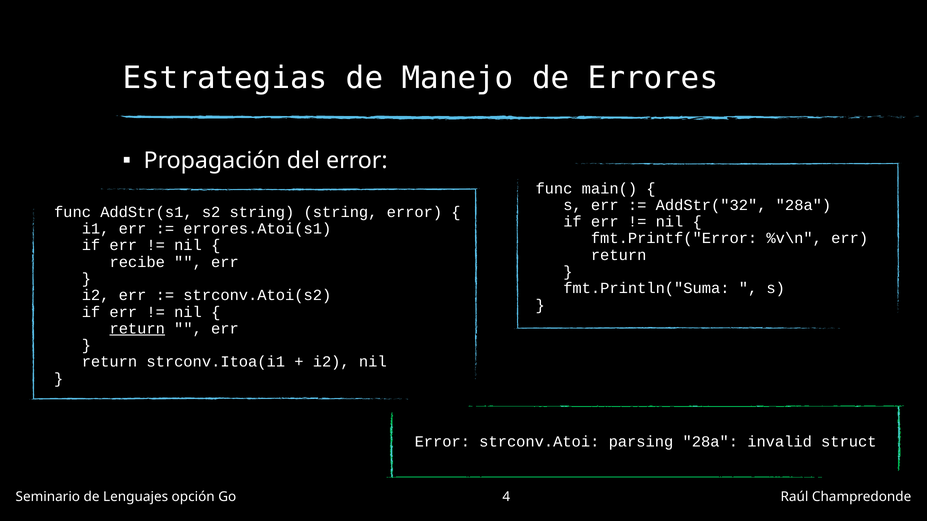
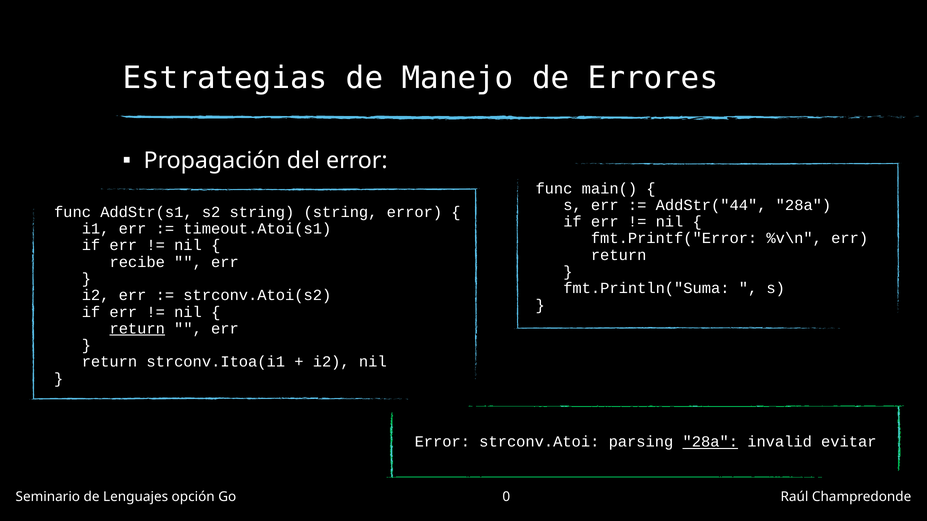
AddStr("32: AddStr("32 -> AddStr("44 (711, 205)
errores.Atoi(s1: errores.Atoi(s1 -> timeout.Atoi(s1 (257, 229)
28a underline: none -> present (710, 442)
struct: struct -> evitar (849, 442)
4: 4 -> 0 (506, 497)
